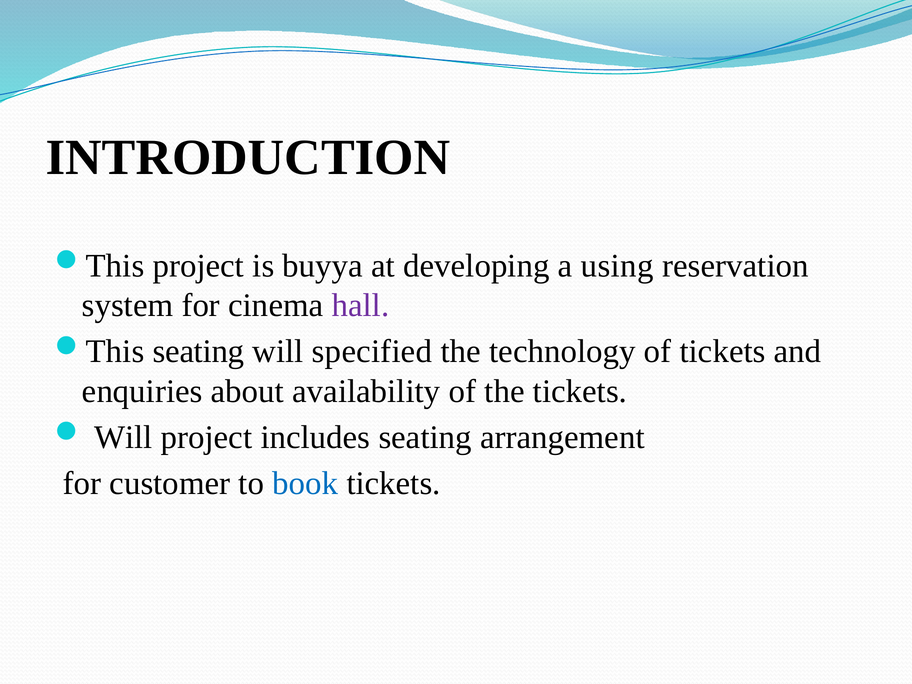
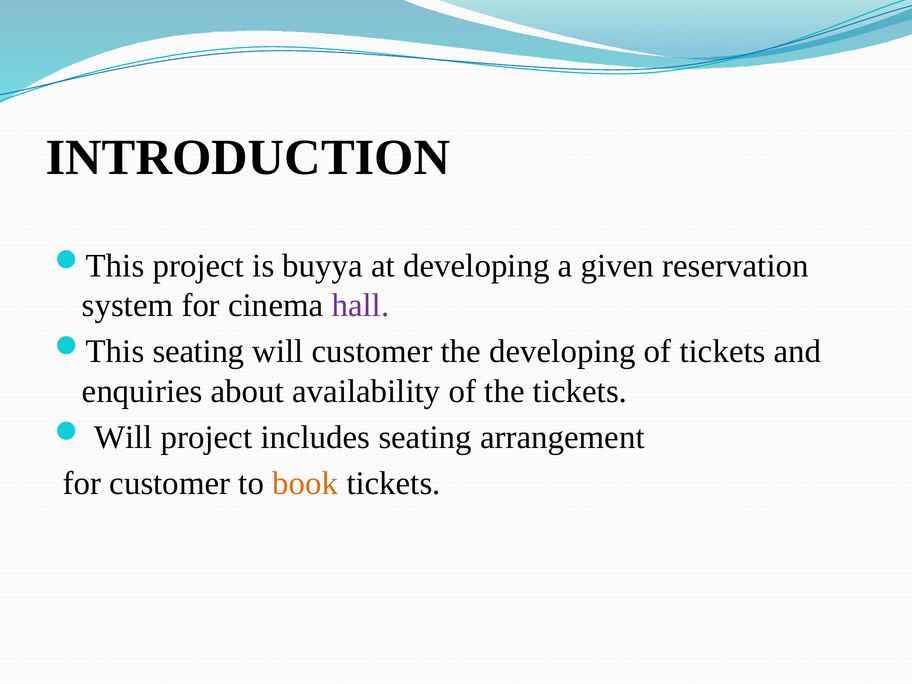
using: using -> given (617, 266)
will specified: specified -> customer (372, 352)
the technology: technology -> developing (562, 352)
book colour: blue -> orange (305, 484)
